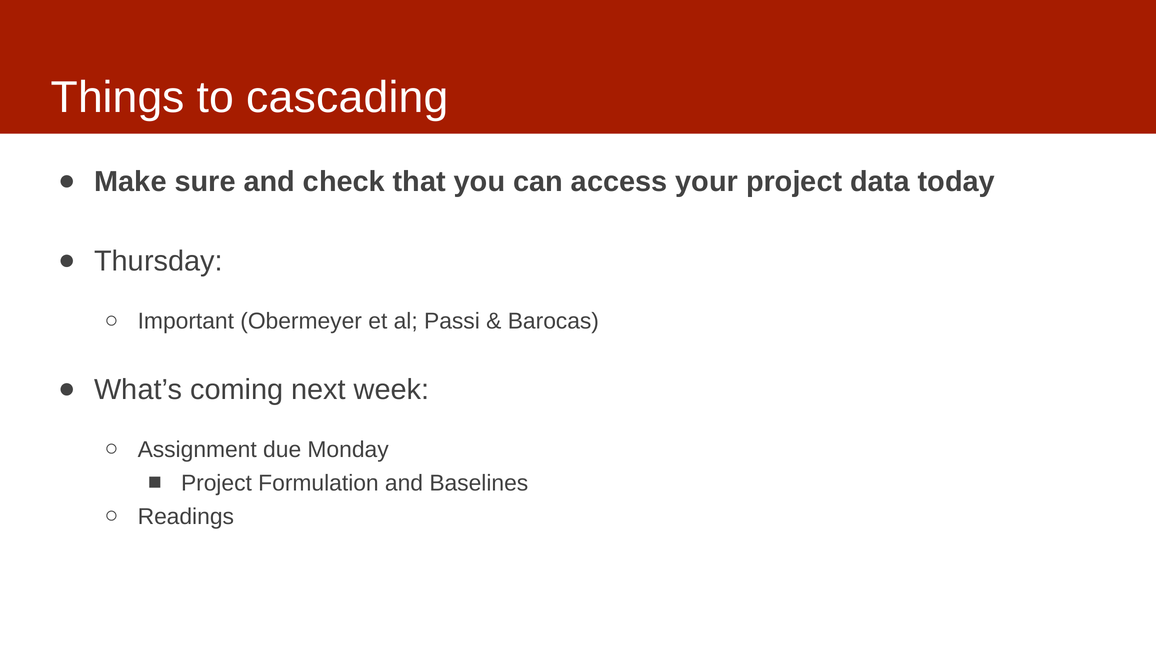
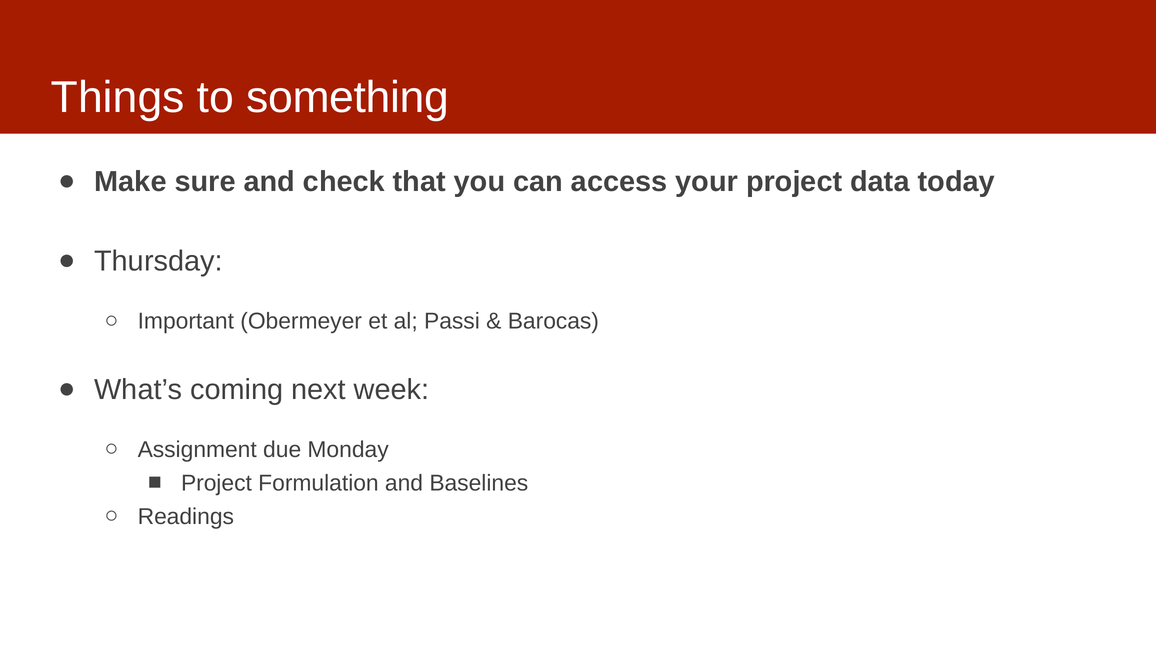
cascading: cascading -> something (348, 98)
